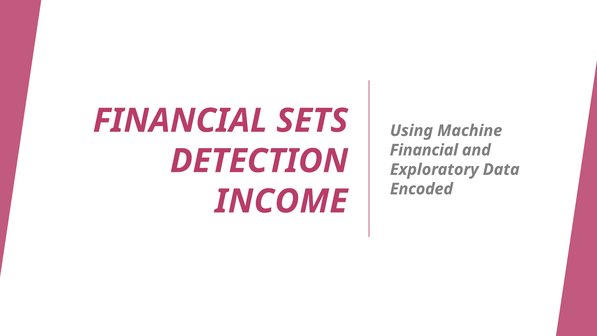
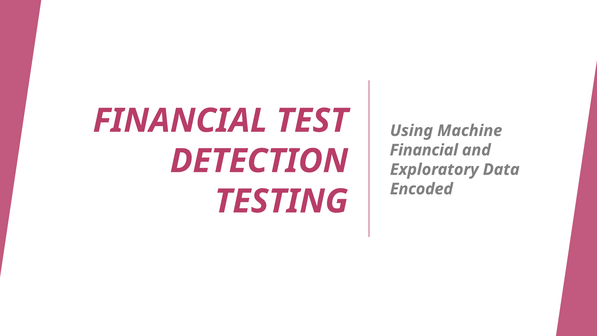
SETS: SETS -> TEST (312, 121)
INCOME: INCOME -> TESTING (281, 201)
